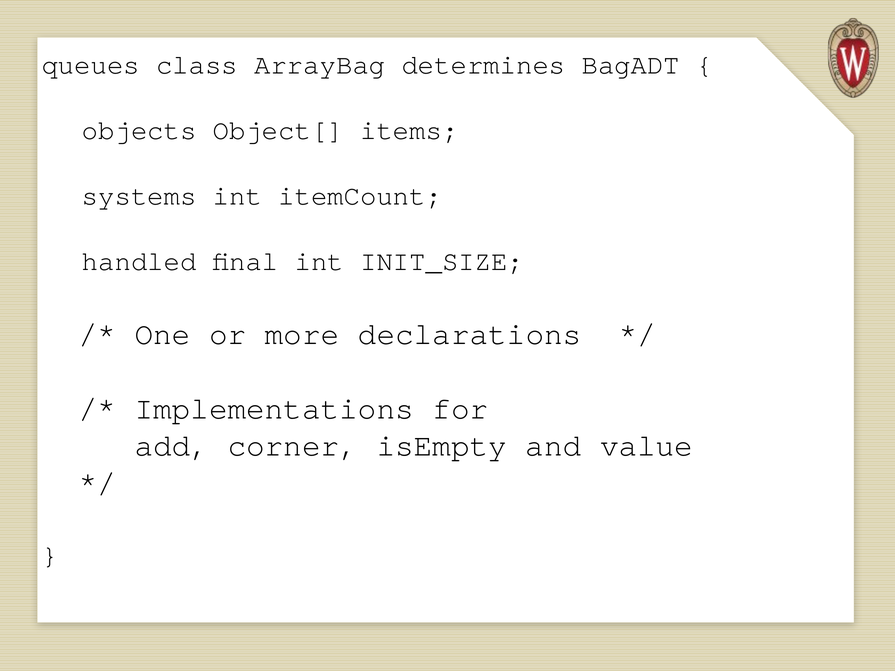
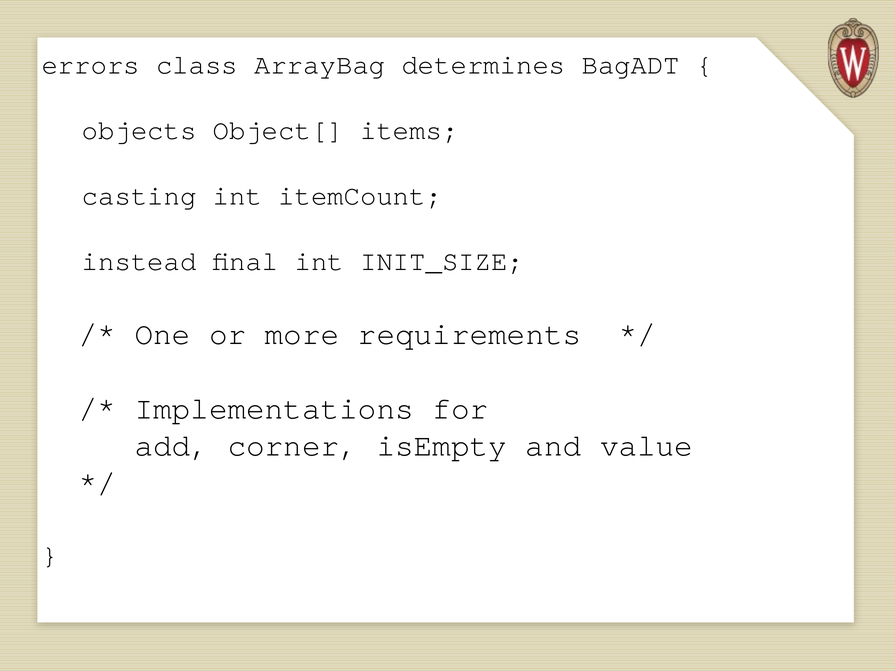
queues: queues -> errors (91, 65)
systems: systems -> casting (139, 196)
handled: handled -> instead (139, 261)
declarations: declarations -> requirements (470, 334)
